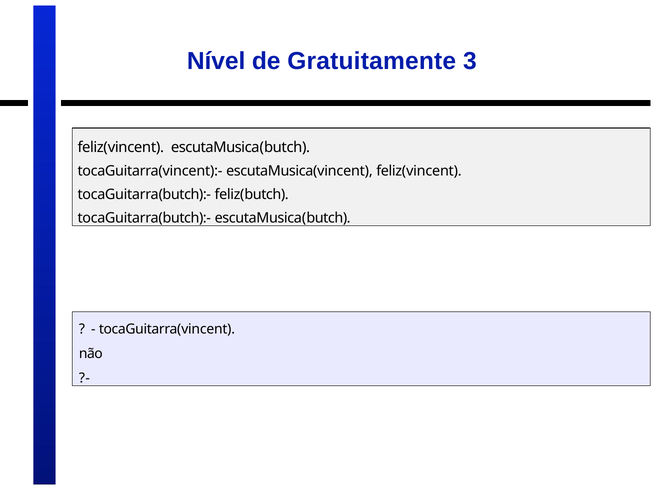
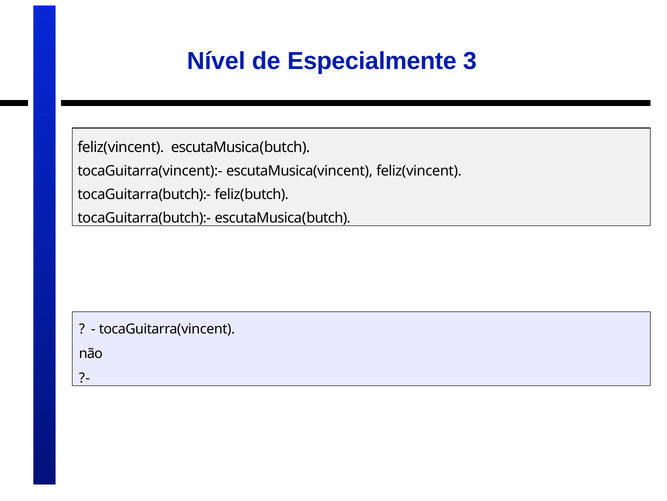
Gratuitamente: Gratuitamente -> Especialmente (372, 61)
